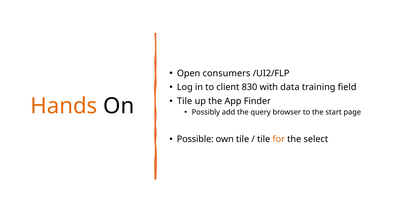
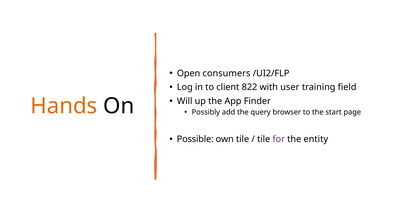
830: 830 -> 822 (249, 87)
data: data -> user (290, 87)
Tile: Tile -> Will (185, 101)
for colour: orange -> purple (279, 139)
select: select -> entity (316, 139)
